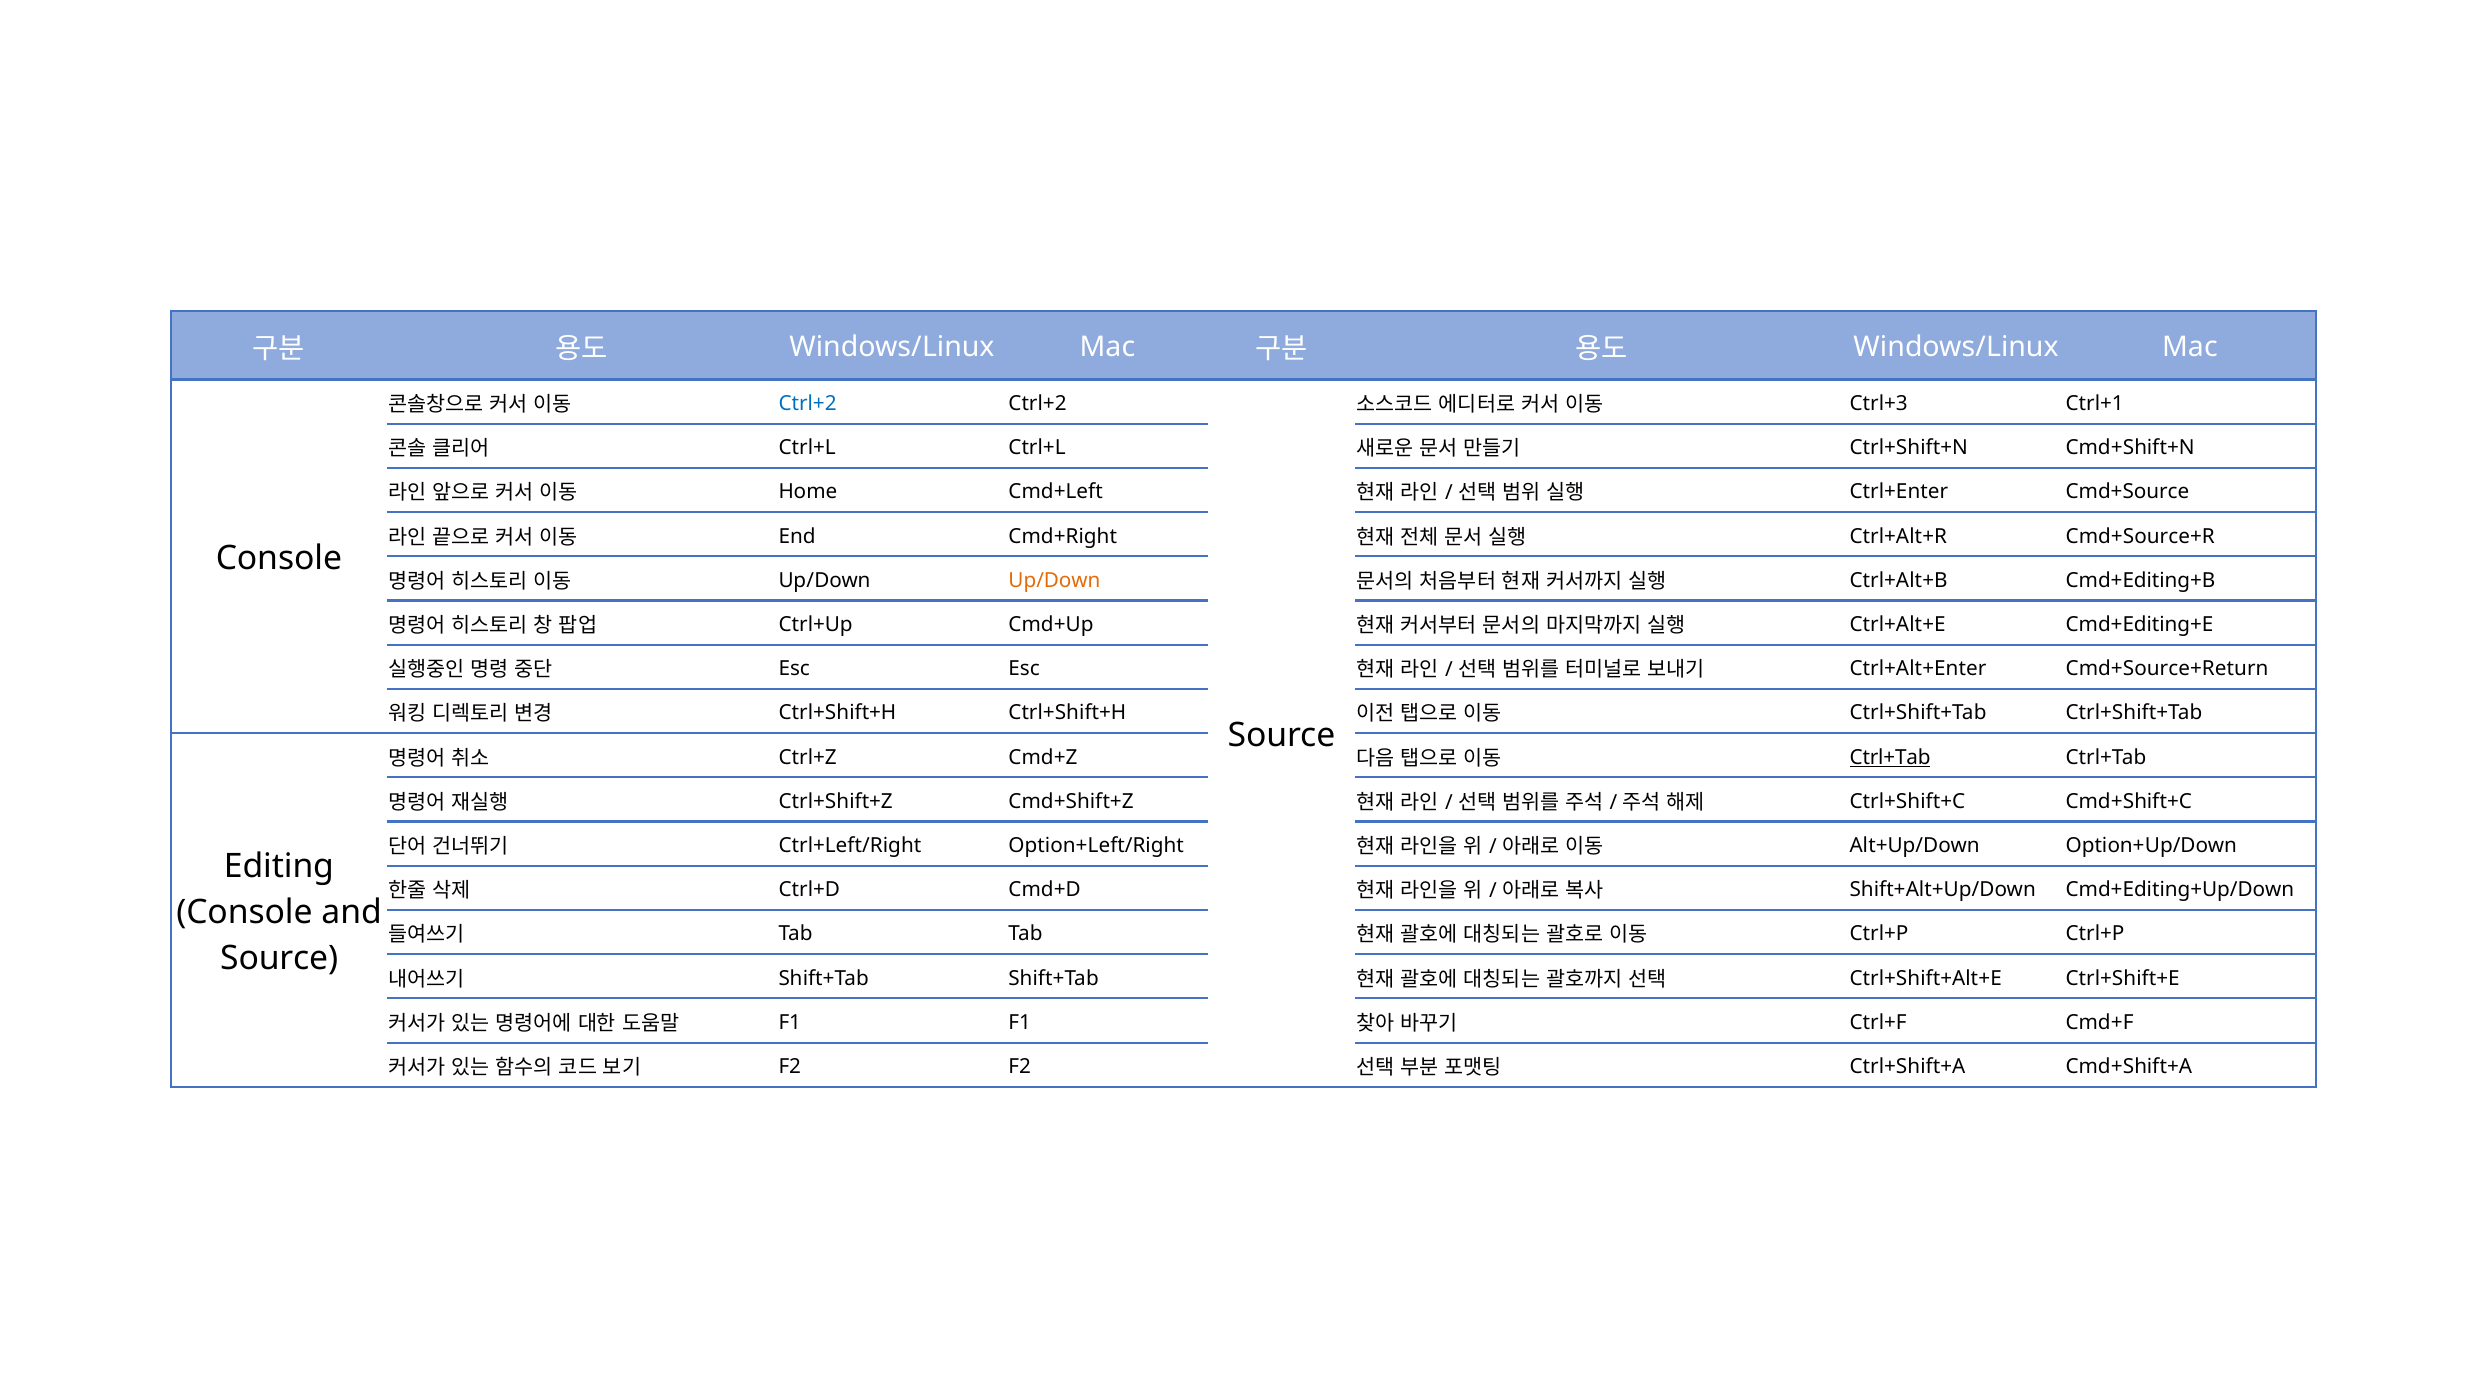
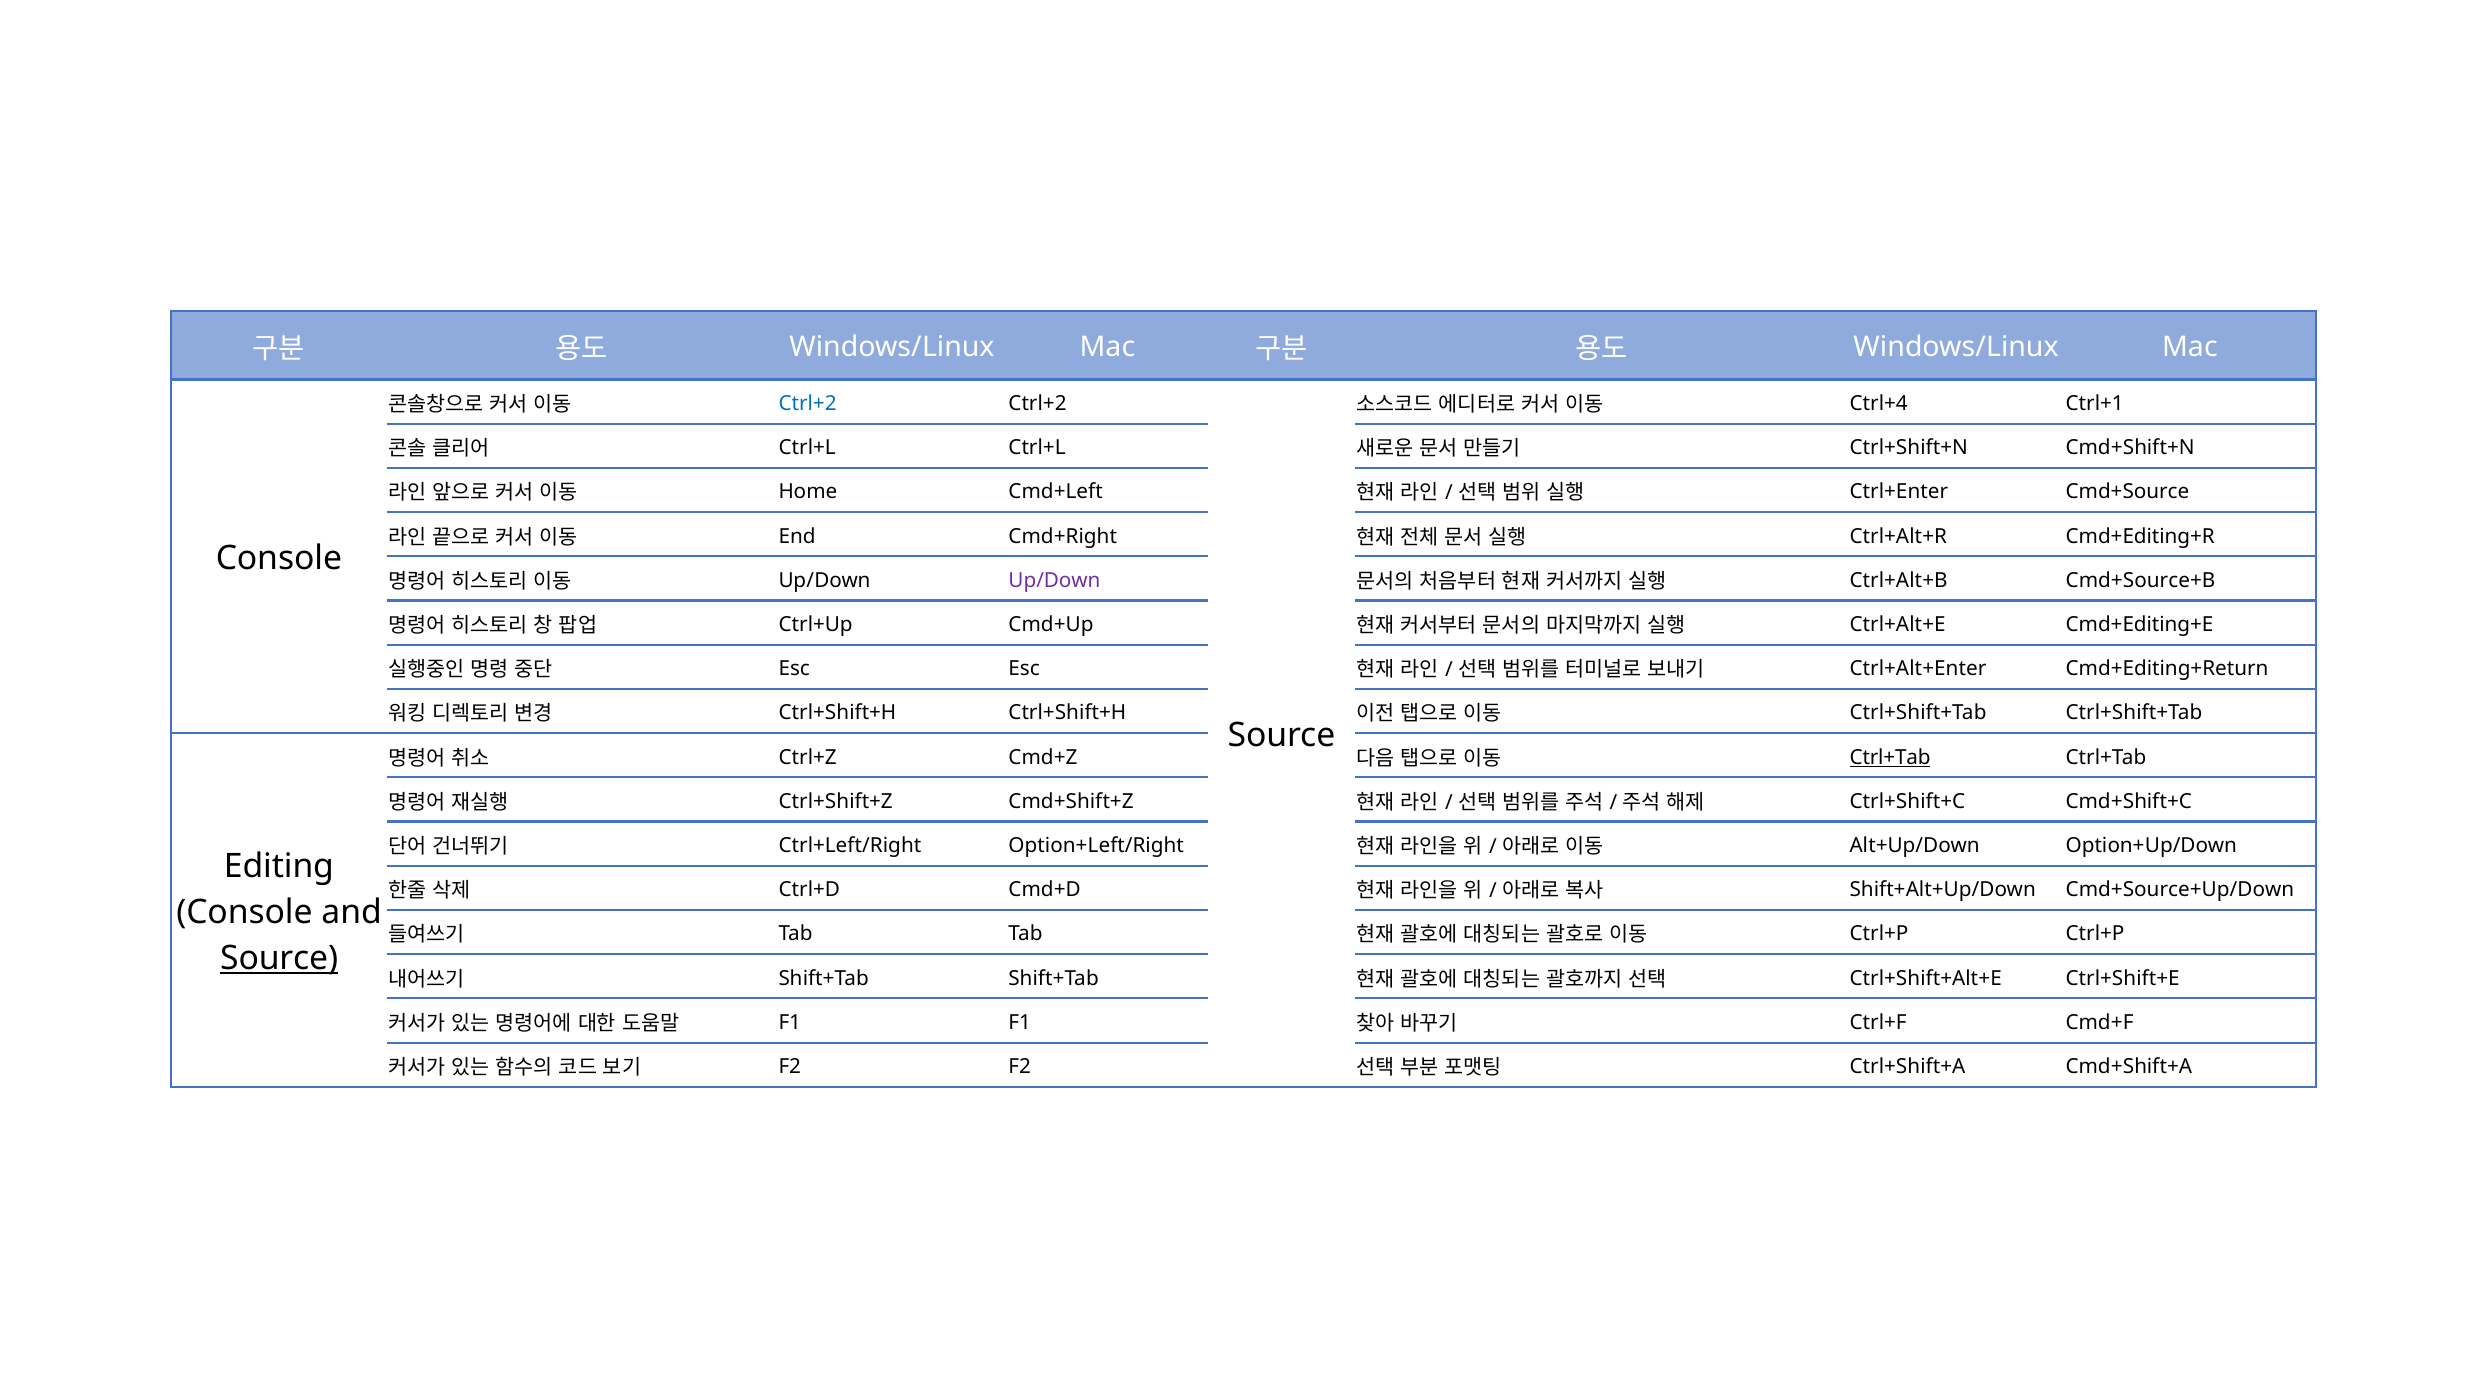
Ctrl+3: Ctrl+3 -> Ctrl+4 (1879, 404)
Cmd+Source+R: Cmd+Source+R -> Cmd+Editing+R (2140, 536)
Up/Down colour: orange -> purple (1054, 580)
Cmd+Editing+B: Cmd+Editing+B -> Cmd+Source+B (2140, 580)
Cmd+Source+Return: Cmd+Source+Return -> Cmd+Editing+Return (2167, 669)
Cmd+Editing+Up/Down: Cmd+Editing+Up/Down -> Cmd+Source+Up/Down (2180, 890)
Source underline: none -> present (279, 958)
